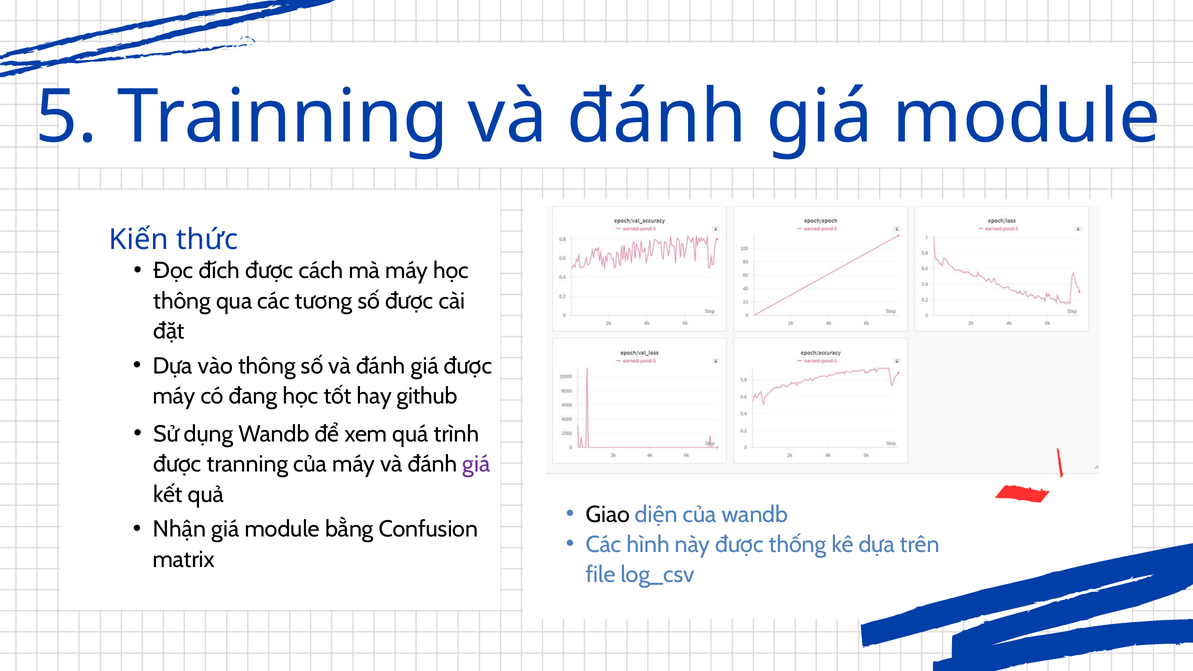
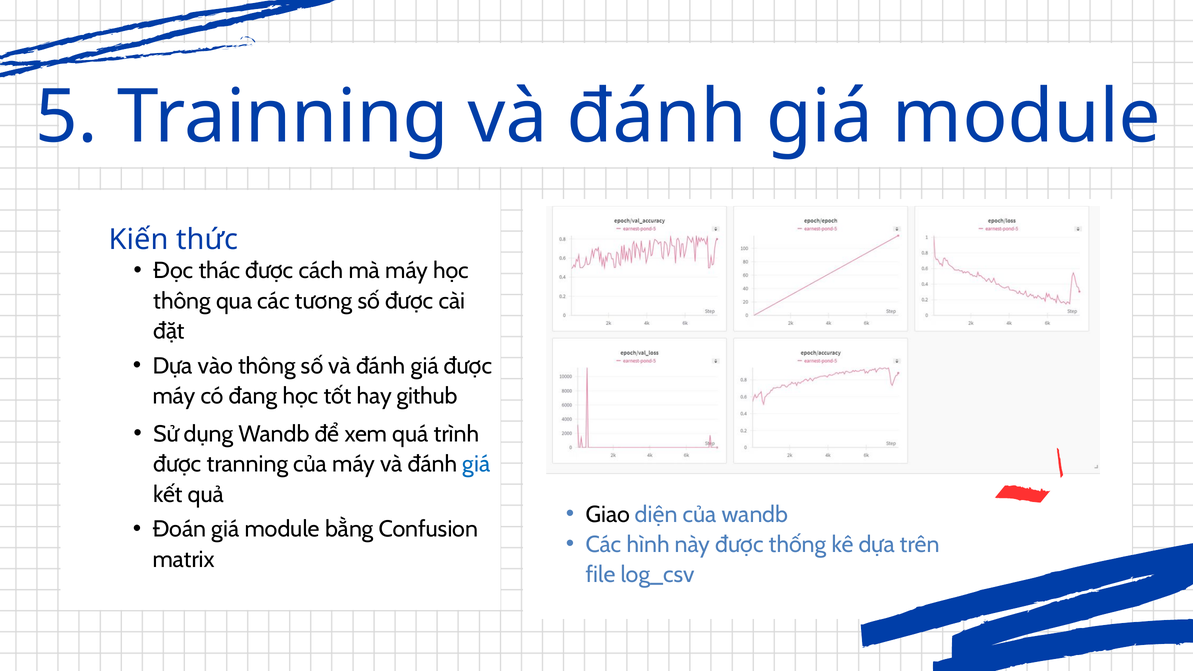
đích: đích -> thác (219, 271)
giá colour: purple -> blue (476, 464)
Nhận: Nhận -> Đoán (179, 529)
